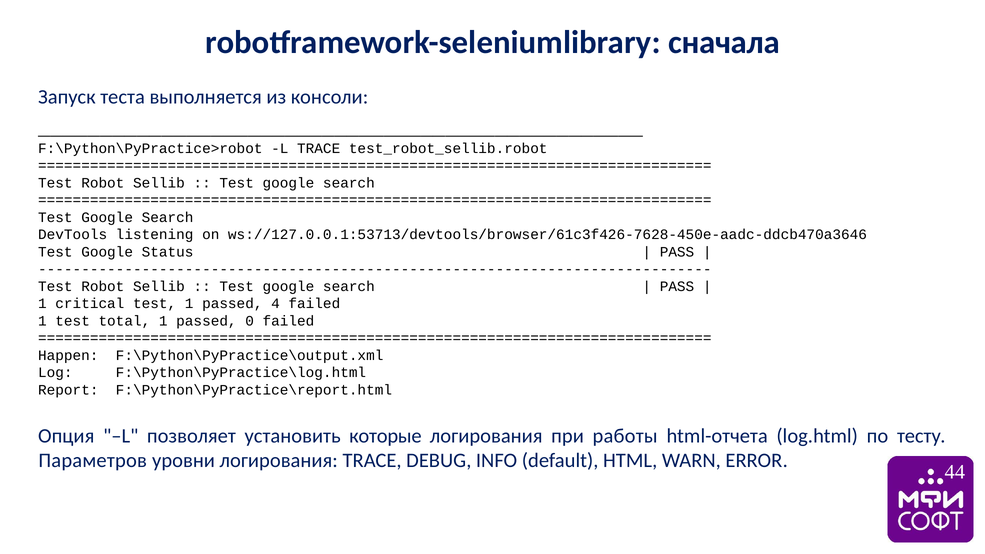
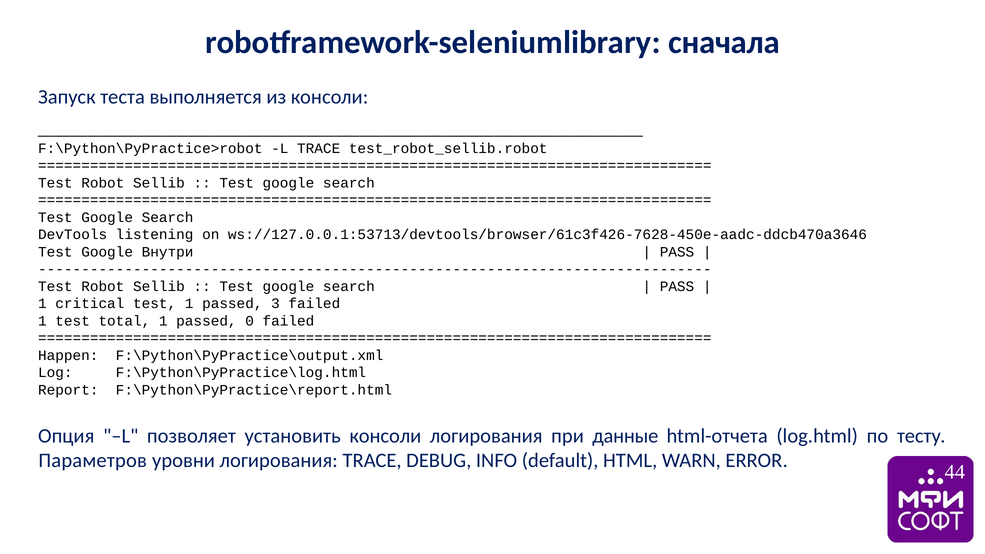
Status: Status -> Внутри (168, 252)
4: 4 -> 3 (275, 304)
установить которые: которые -> консоли (385, 436)
работы: работы -> данные (625, 436)
